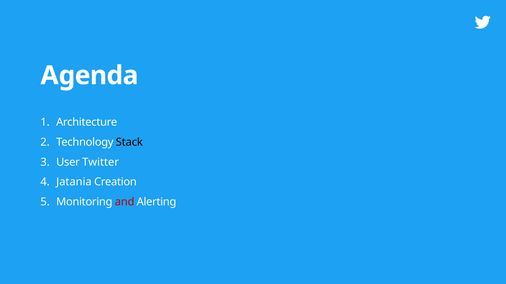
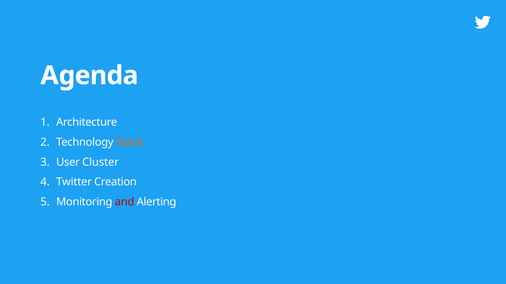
Stack colour: black -> orange (129, 143)
Twitter: Twitter -> Cluster (101, 162)
Jatania: Jatania -> Twitter (74, 182)
